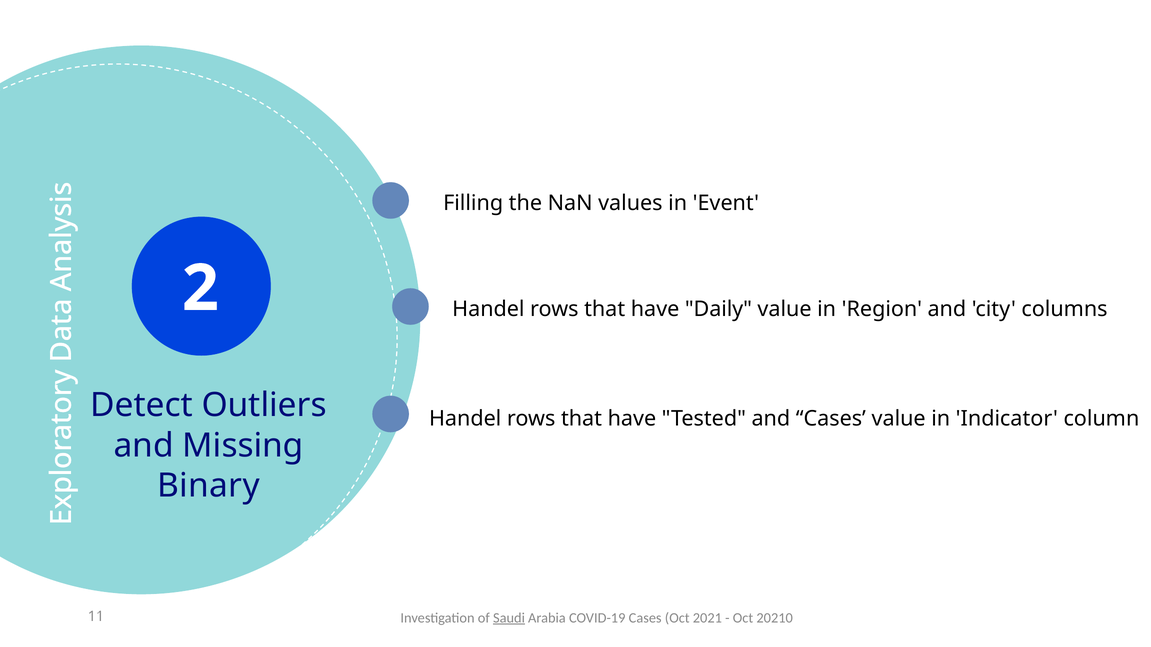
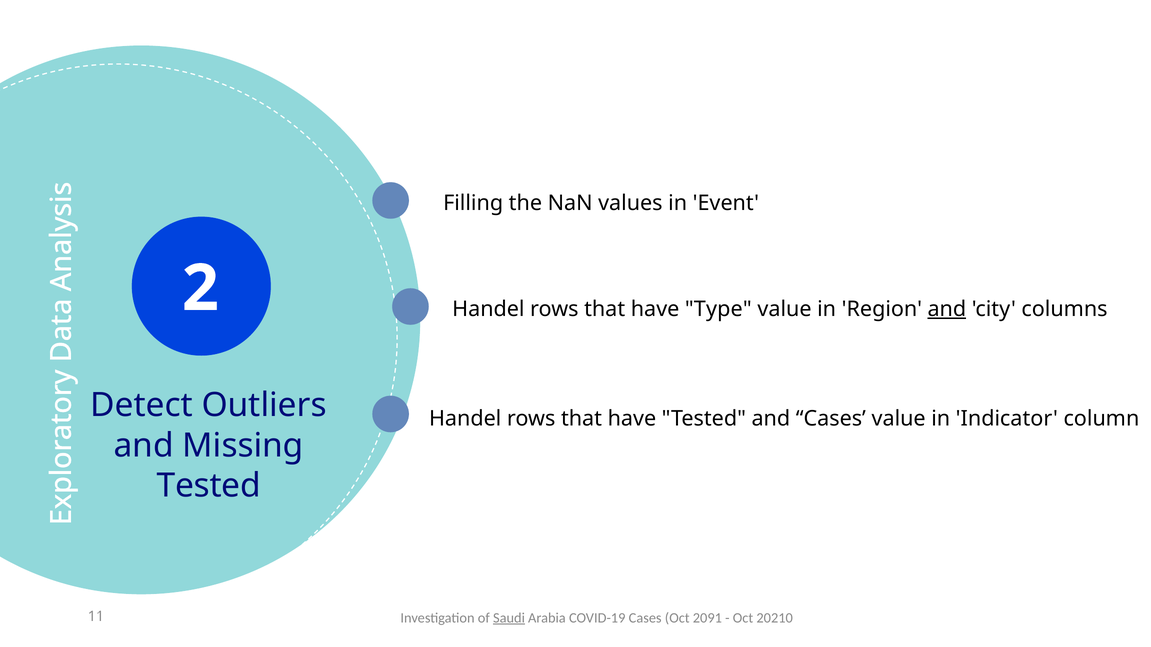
Daily: Daily -> Type (718, 309)
and underline: none -> present (947, 309)
Binary: Binary -> Tested (209, 486)
2021: 2021 -> 2091 (707, 618)
